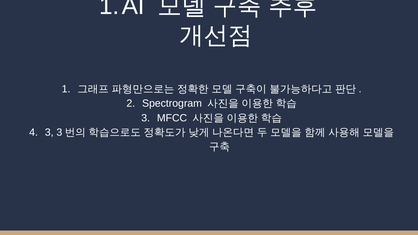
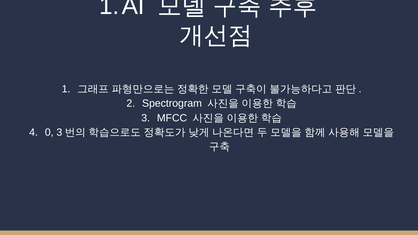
3: 3 -> 0 (49, 132)
